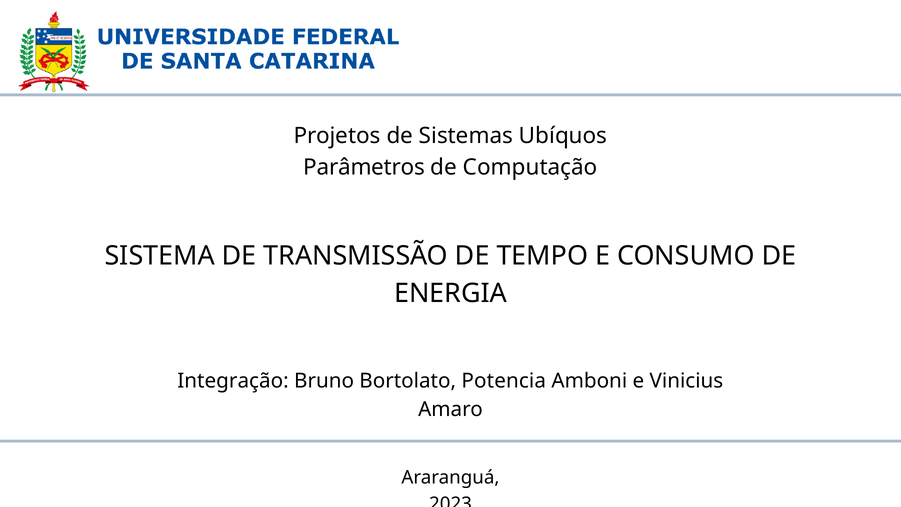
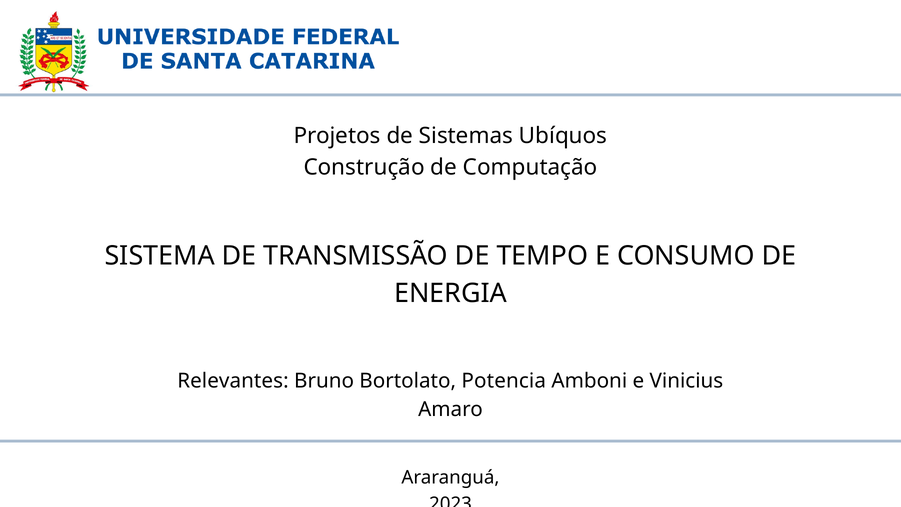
Parâmetros: Parâmetros -> Construção (364, 167)
Integração: Integração -> Relevantes (233, 381)
